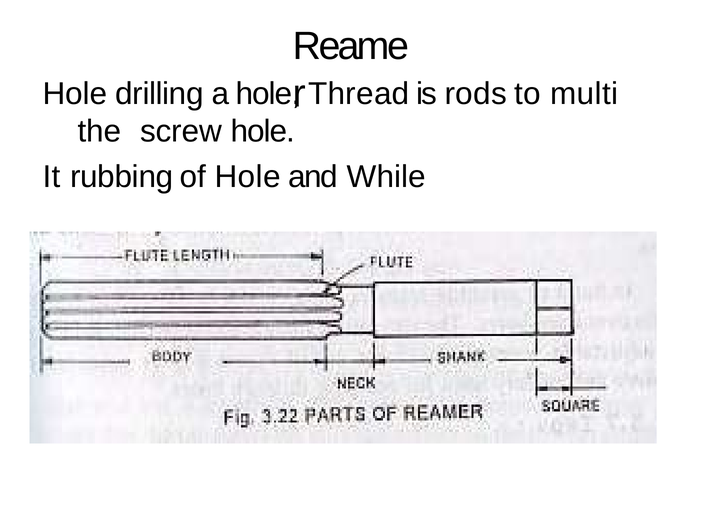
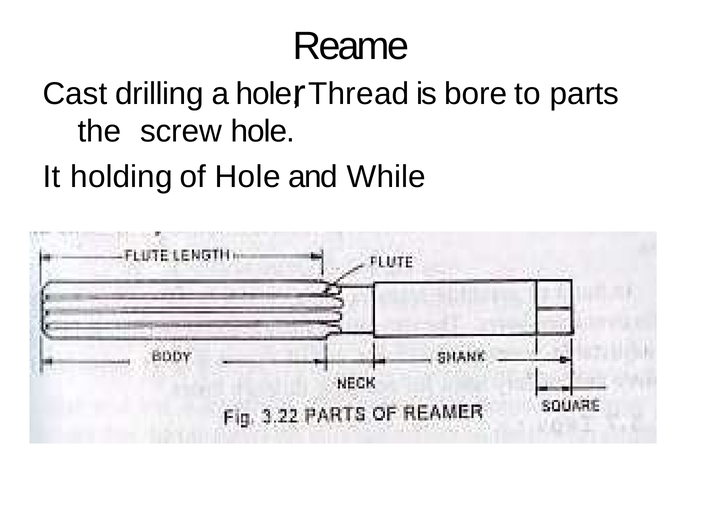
Hole: Hole -> Cast (75, 94)
rods: rods -> bore (476, 94)
multi: multi -> parts (585, 94)
rubbing: rubbing -> holding (122, 177)
